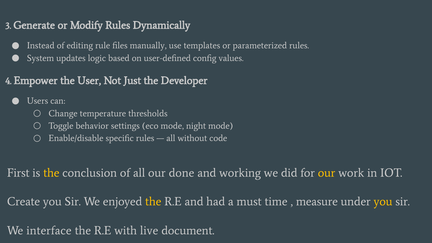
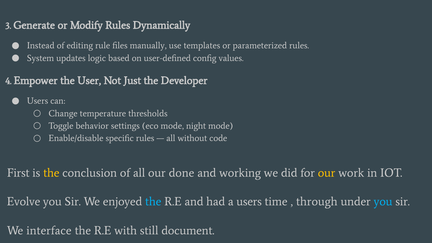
Create: Create -> Evolve (24, 202)
the colour: yellow -> light blue (153, 202)
a must: must -> users (249, 202)
measure: measure -> through (317, 202)
you colour: yellow -> light blue (383, 202)
live: live -> still (149, 230)
